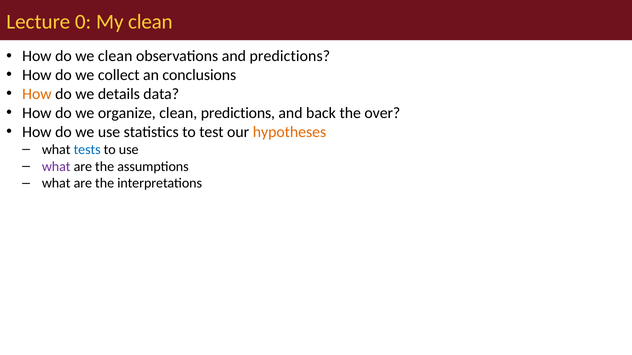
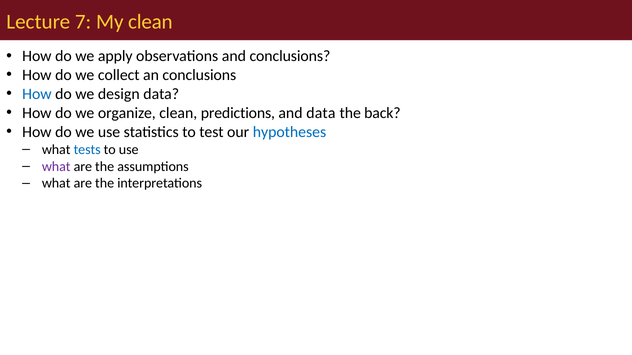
0: 0 -> 7 (83, 22)
we clean: clean -> apply (115, 56)
and predictions: predictions -> conclusions (290, 56)
How colour: orange -> blue (37, 94)
details: details -> design (119, 94)
and back: back -> data (321, 113)
over: over -> back (382, 113)
hypotheses colour: orange -> blue (289, 132)
